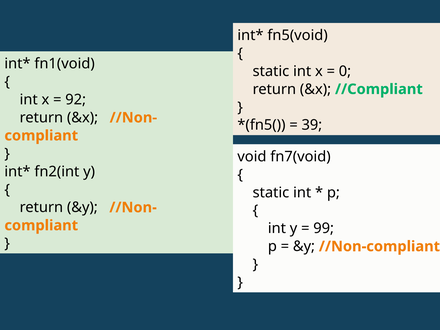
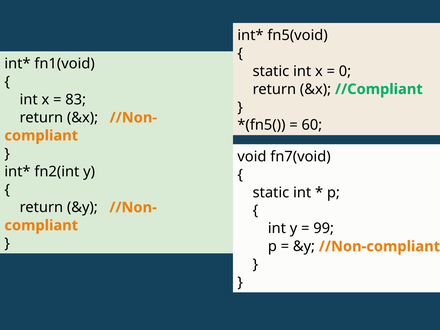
92: 92 -> 83 (76, 100)
39: 39 -> 60 (312, 125)
